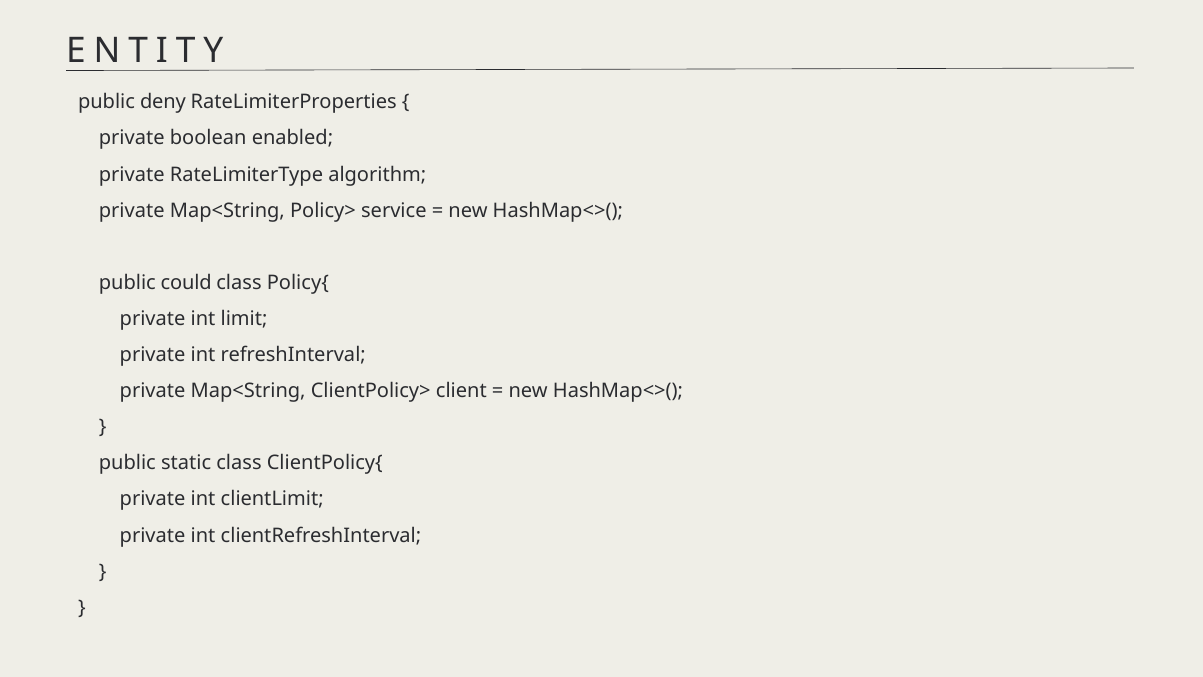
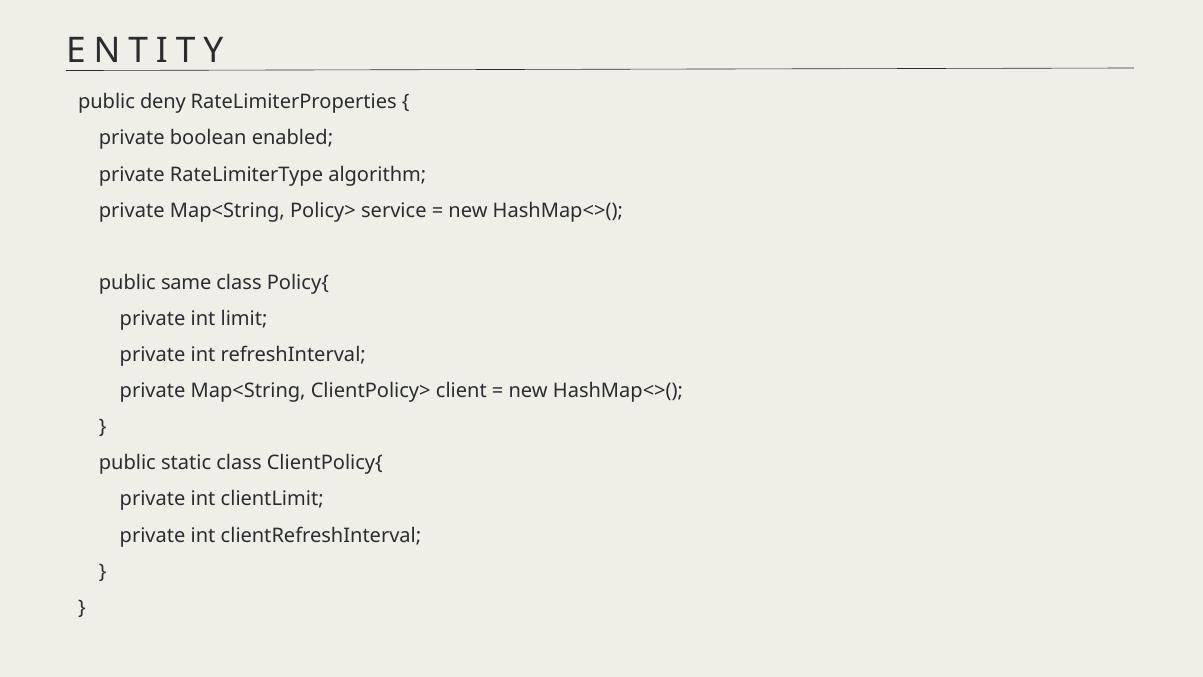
could: could -> same (186, 283)
